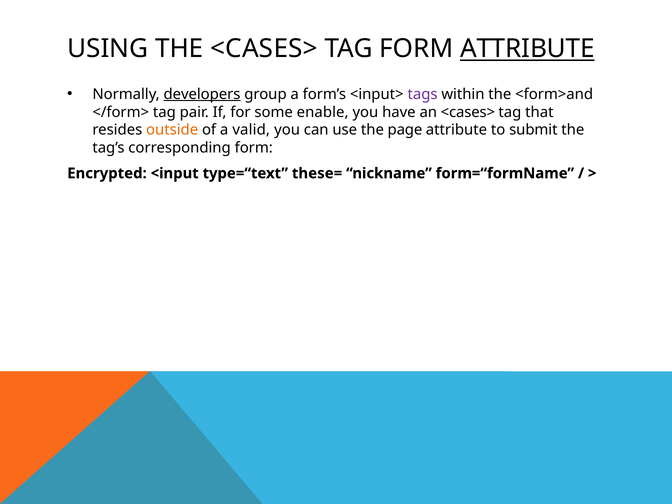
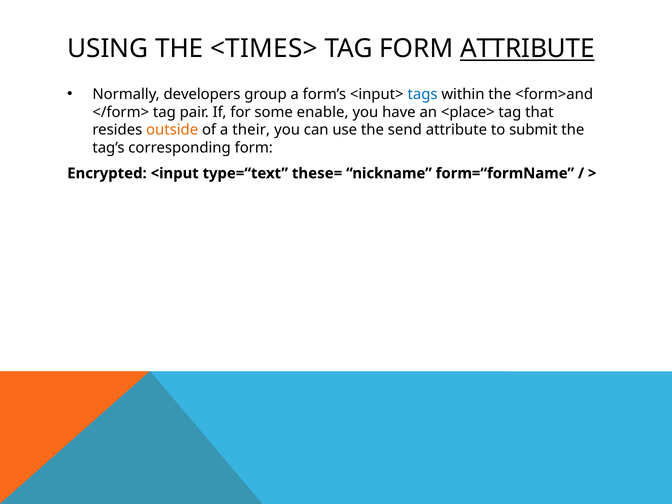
THE <CASES>: <CASES> -> <TIMES> (264, 49)
developers underline: present -> none (202, 94)
tags colour: purple -> blue (423, 94)
an <cases>: <cases> -> <place> (468, 112)
valid: valid -> their (251, 130)
page: page -> send (405, 130)
